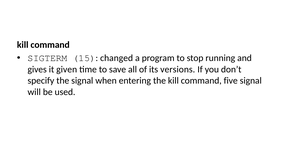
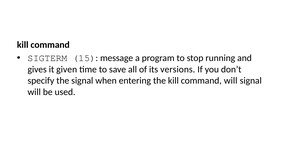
changed: changed -> message (117, 58)
command five: five -> will (231, 81)
